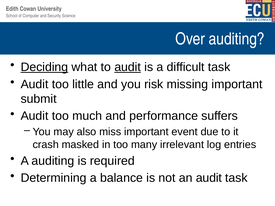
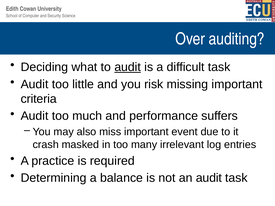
Deciding underline: present -> none (44, 67)
submit: submit -> criteria (39, 99)
A auditing: auditing -> practice (53, 161)
